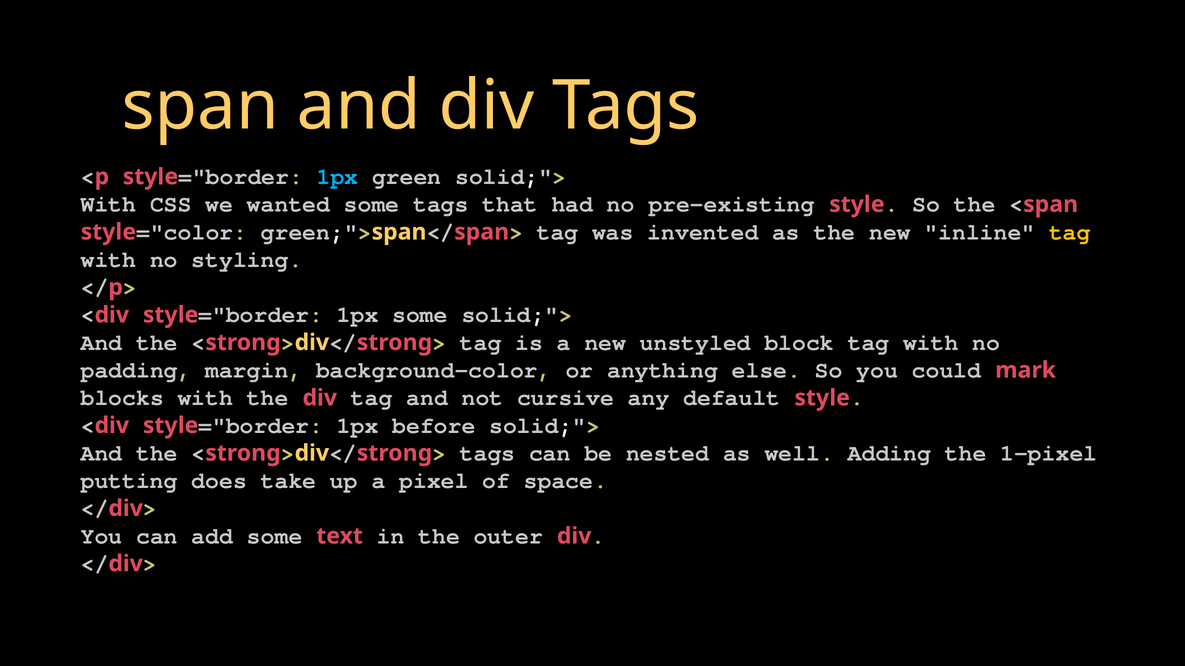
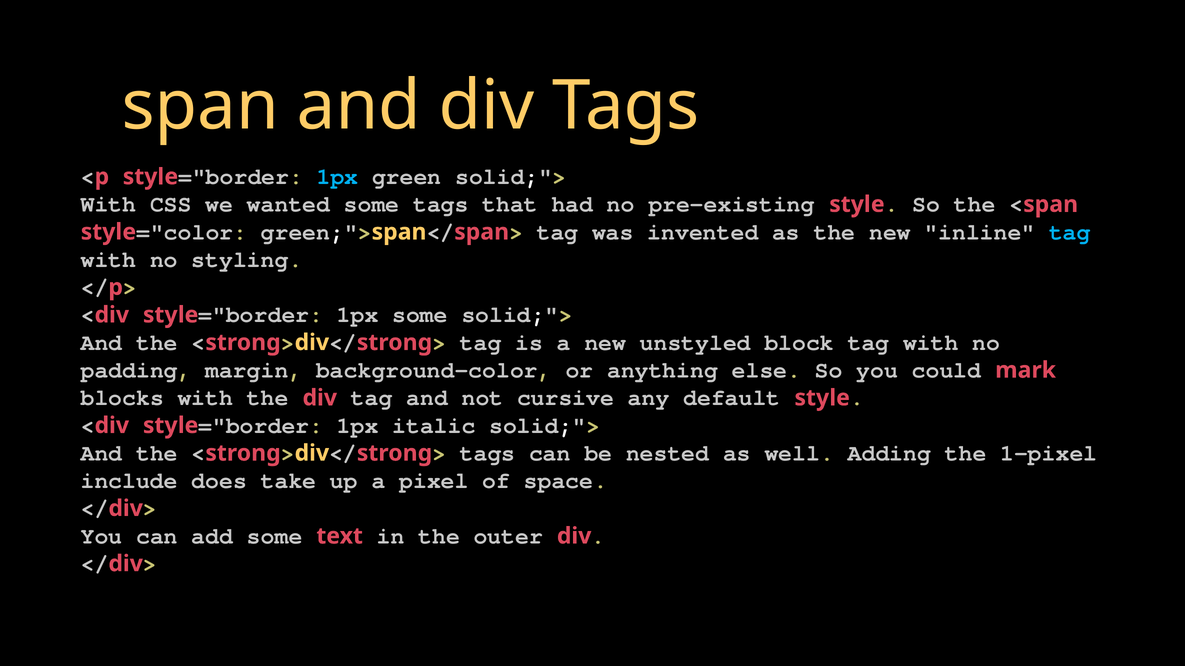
tag colour: yellow -> light blue (1070, 232)
before: before -> italic (434, 426)
putting: putting -> include (129, 481)
